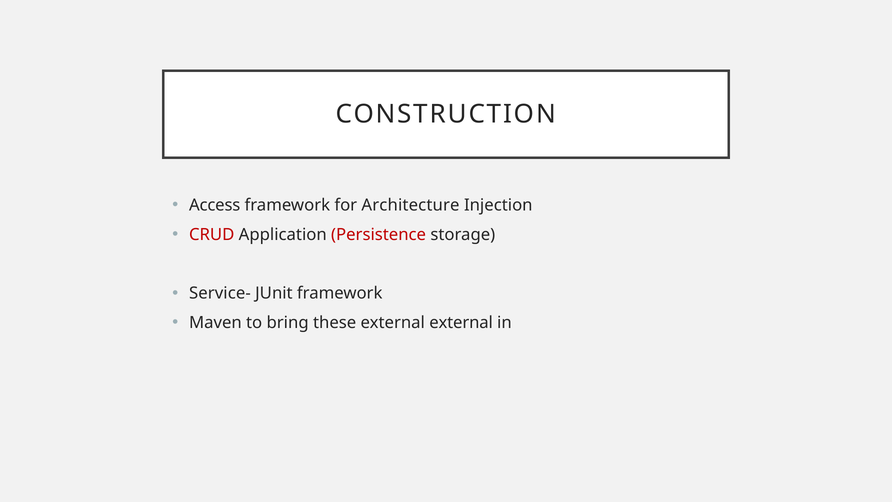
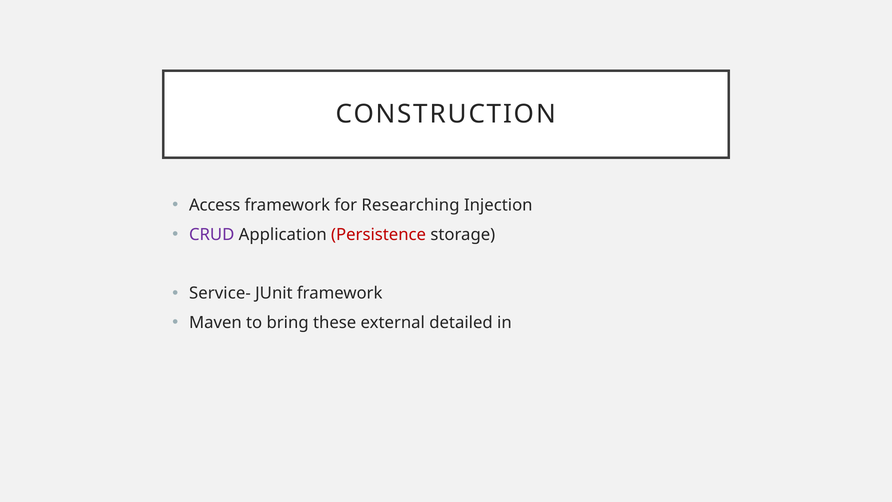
Architecture: Architecture -> Researching (411, 205)
CRUD colour: red -> purple (212, 235)
external external: external -> detailed (461, 323)
